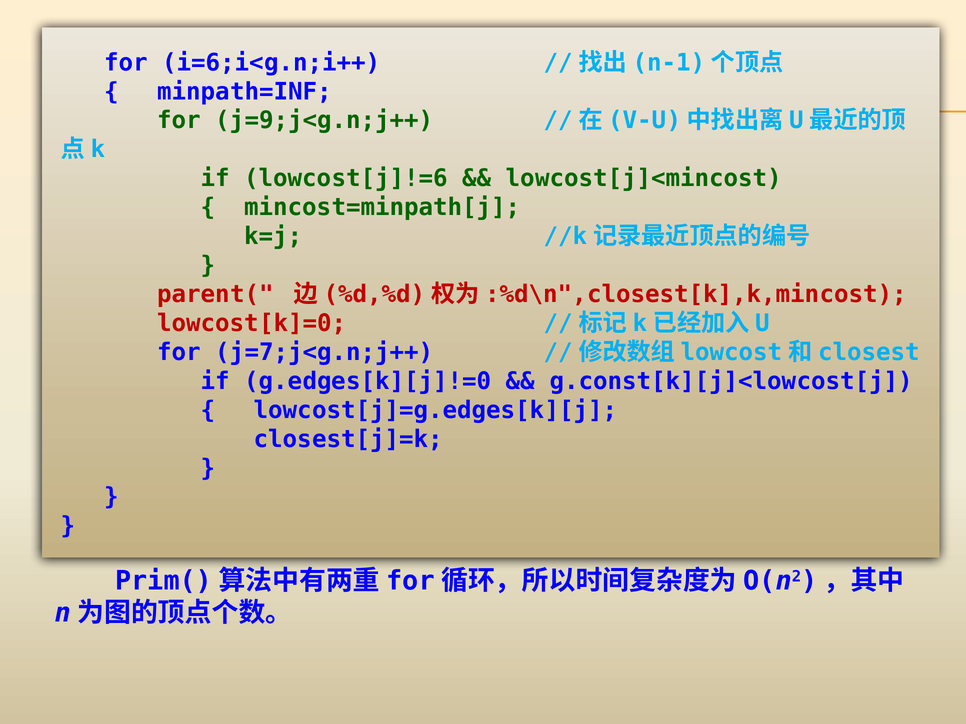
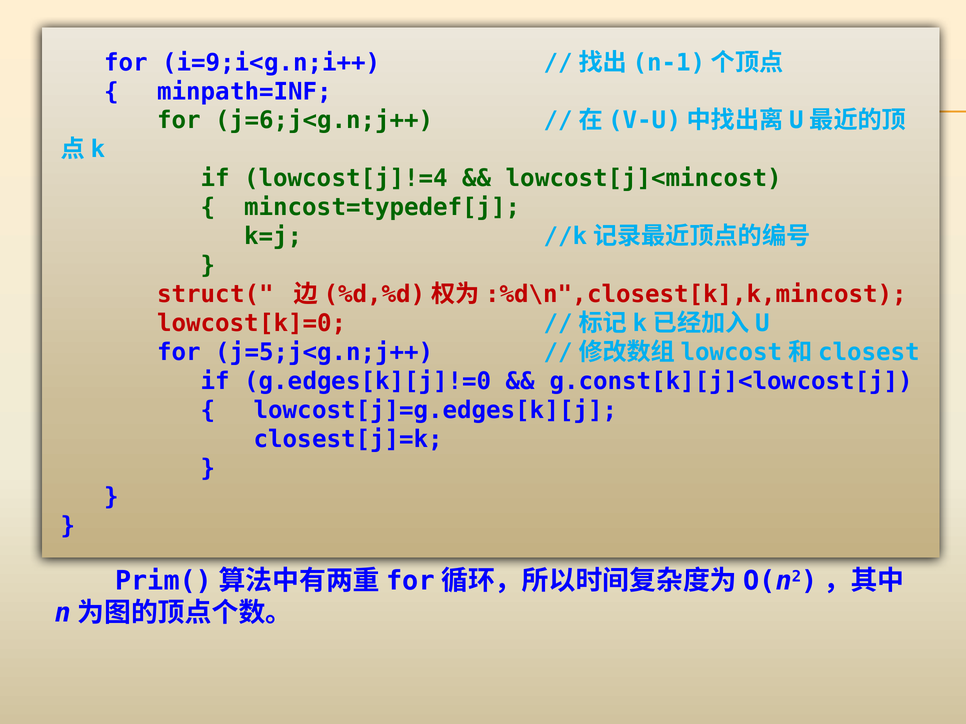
i=6;i<g.n;i++: i=6;i<g.n;i++ -> i=9;i<g.n;i++ (271, 63)
j=9;j<g.n;j++: j=9;j<g.n;j++ -> j=6;j<g.n;j++ (324, 121)
lowcost[j]!=6: lowcost[j]!=6 -> lowcost[j]!=4 (346, 179)
mincost=minpath[j: mincost=minpath[j -> mincost=typedef[j (382, 208)
parent(: parent( -> struct( (215, 294)
j=7;j<g.n;j++: j=7;j<g.n;j++ -> j=5;j<g.n;j++ (324, 352)
